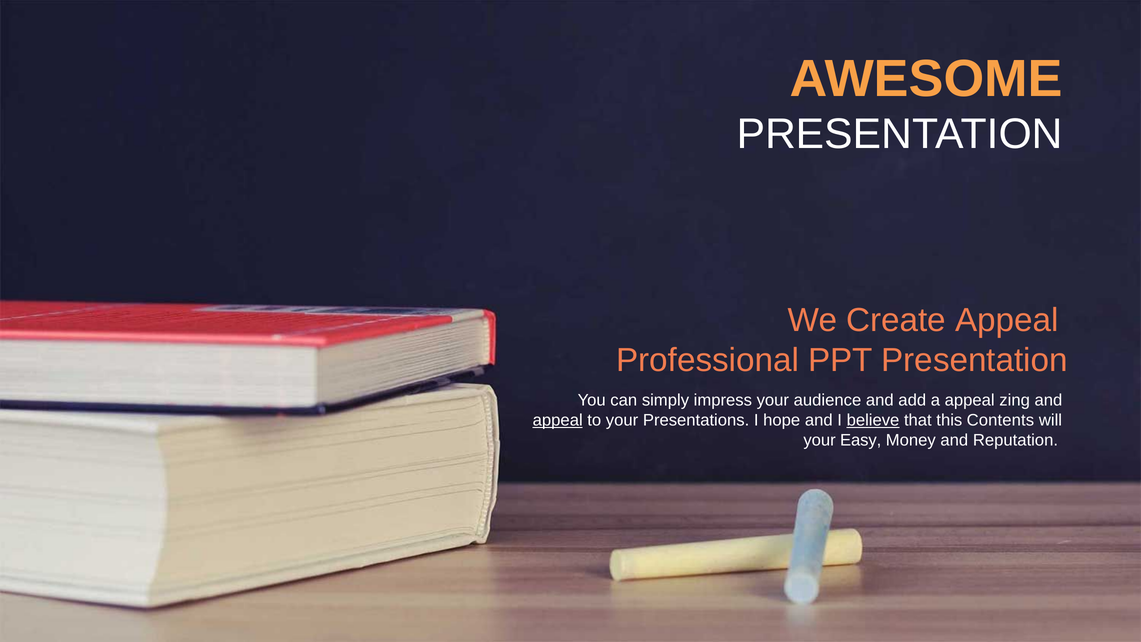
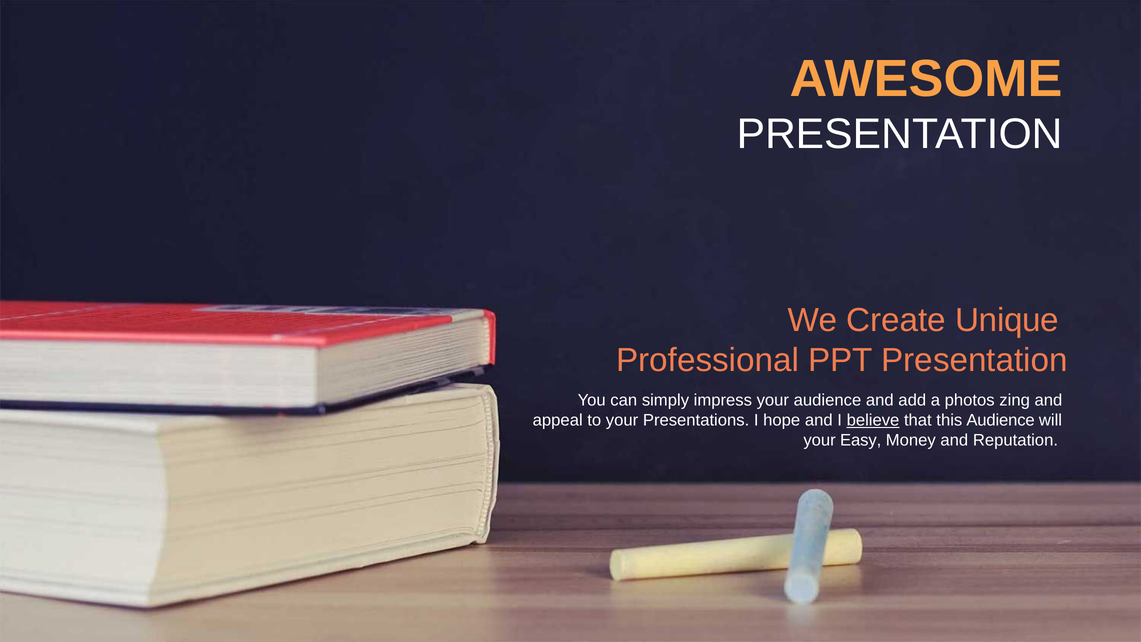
Create Appeal: Appeal -> Unique (1007, 320)
a appeal: appeal -> photos (970, 400)
appeal underline: present -> none (558, 420)
this Contents: Contents -> Audience (1001, 420)
